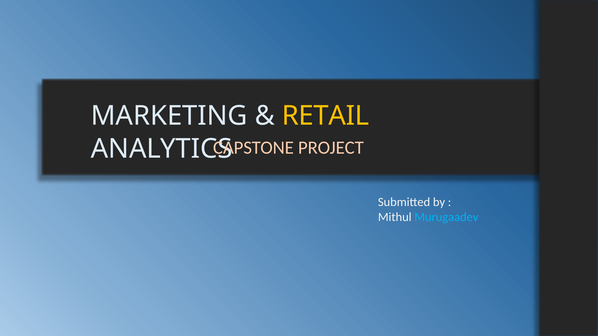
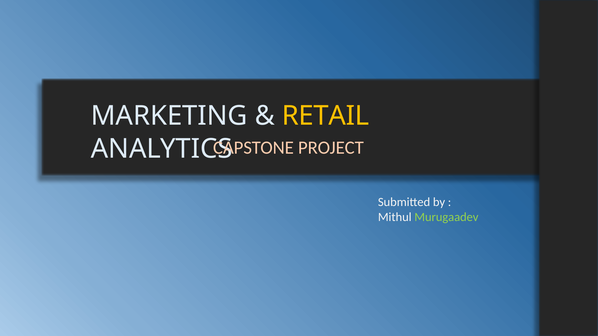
Murugaadev colour: light blue -> light green (446, 217)
